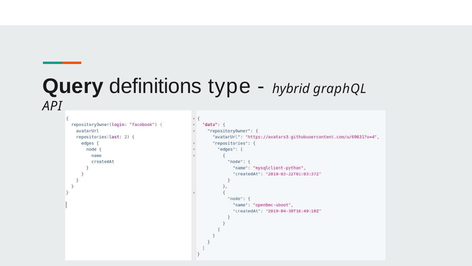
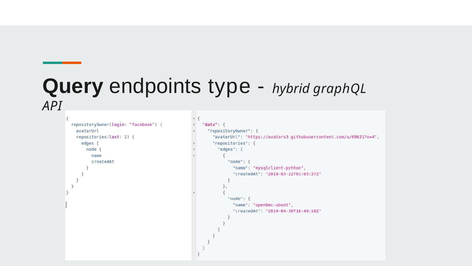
definitions: definitions -> endpoints (155, 86)
